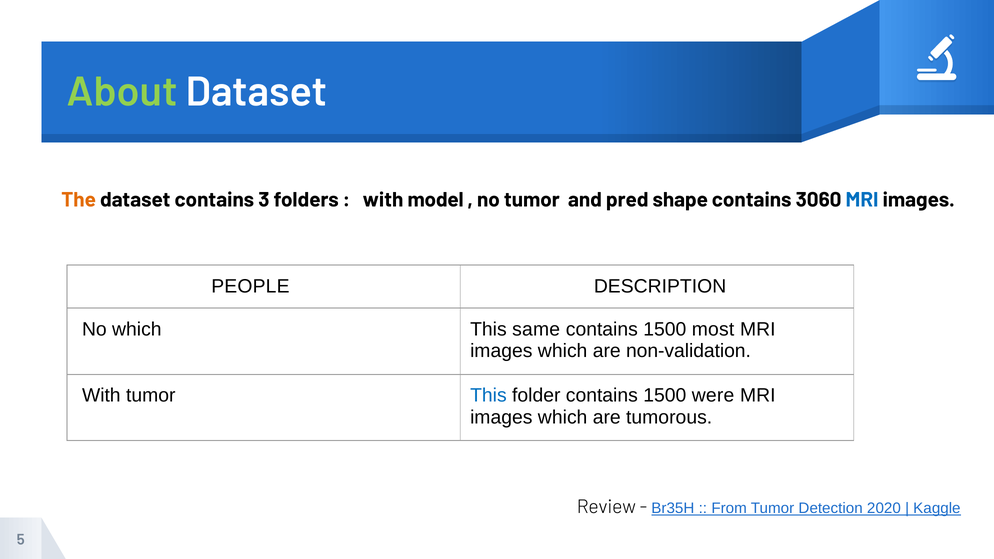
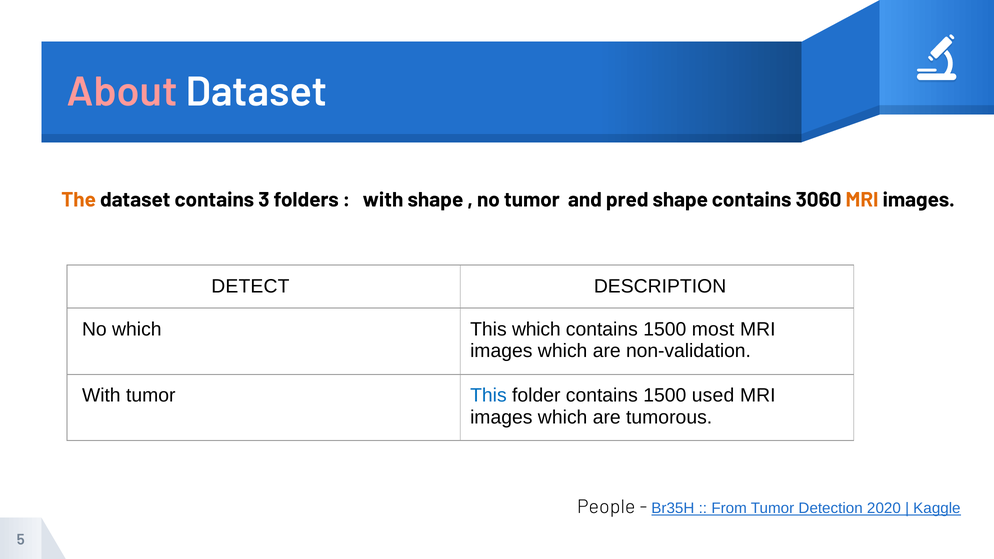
About colour: light green -> pink (122, 92)
with model: model -> shape (435, 200)
MRI colour: blue -> orange (862, 200)
PEOPLE: PEOPLE -> DETECT (250, 286)
This same: same -> which (536, 329)
were: were -> used (713, 396)
Review: Review -> People (606, 507)
